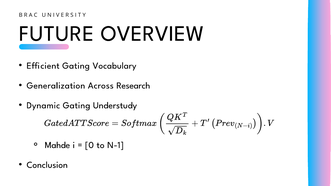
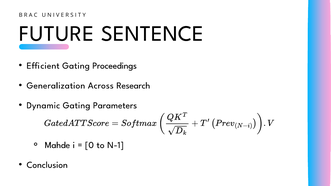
OVERVIEW: OVERVIEW -> SENTENCE (152, 34)
Vocabulary: Vocabulary -> Proceedings (115, 66)
Understudy: Understudy -> Parameters (115, 105)
